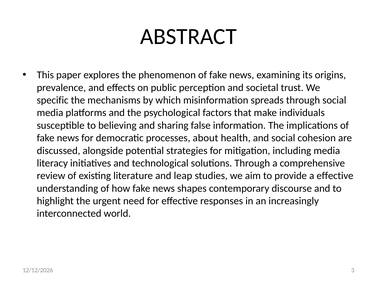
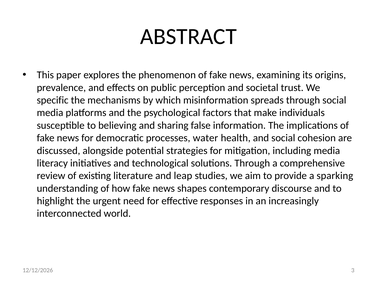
about: about -> water (205, 138)
a effective: effective -> sparking (335, 176)
